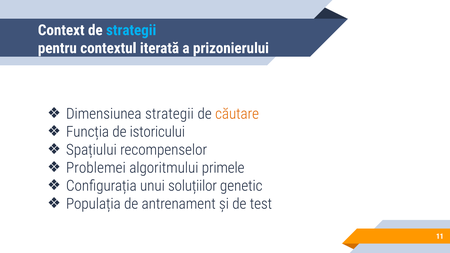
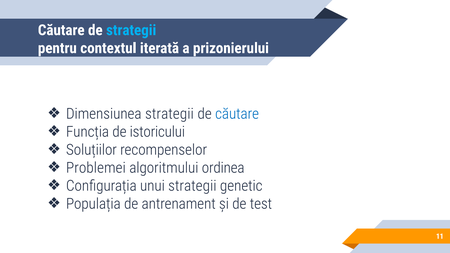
Context: Context -> Căutare (61, 30)
căutare colour: orange -> blue (237, 114)
Spațiului: Spațiului -> Soluțiilor (91, 150)
primele: primele -> ordinea (223, 168)
unui soluțiilor: soluțiilor -> strategii (192, 186)
